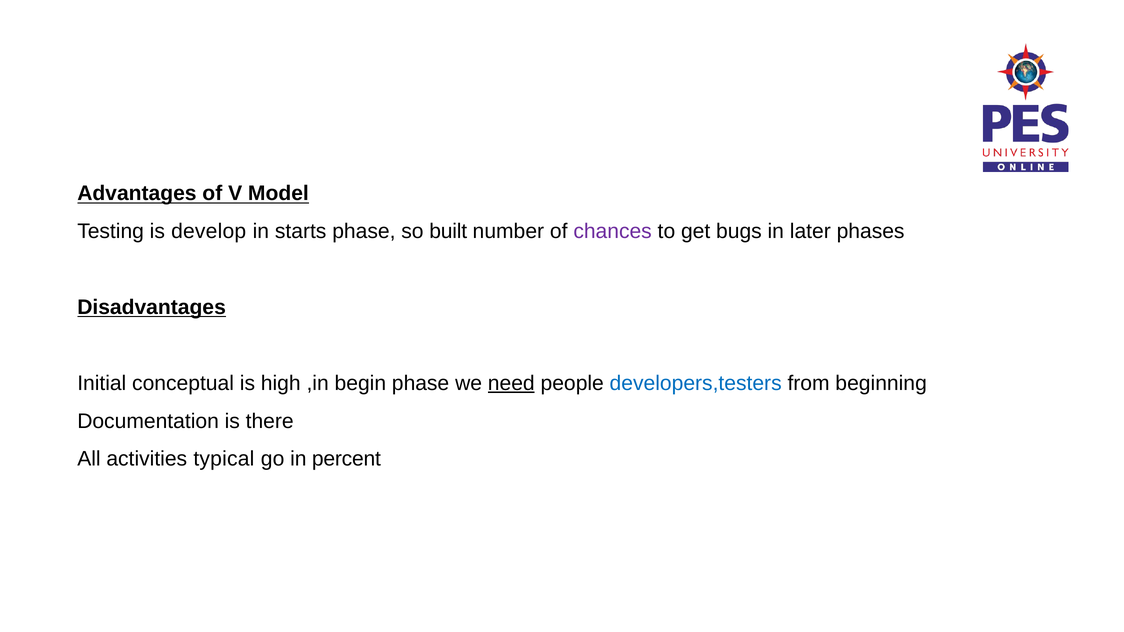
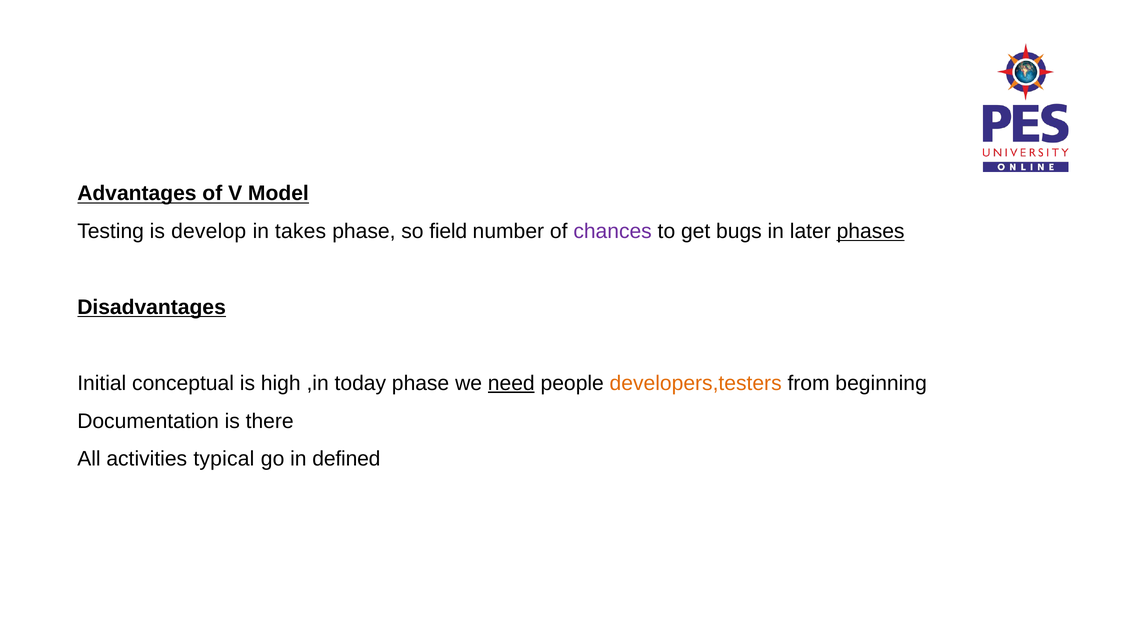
starts: starts -> takes (301, 232)
built: built -> field (448, 232)
phases underline: none -> present (871, 232)
begin: begin -> today (360, 383)
developers,testers colour: blue -> orange (696, 383)
percent: percent -> defined (346, 459)
